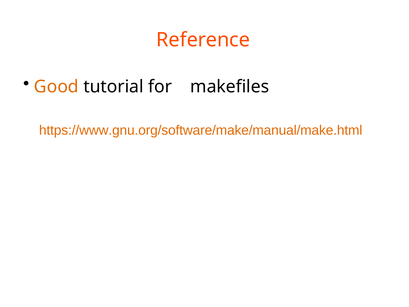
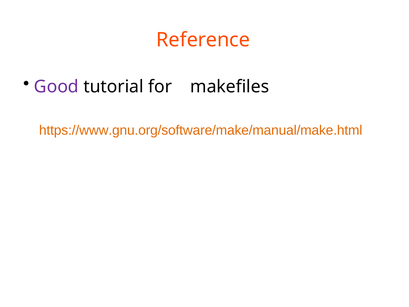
Good colour: orange -> purple (56, 87)
